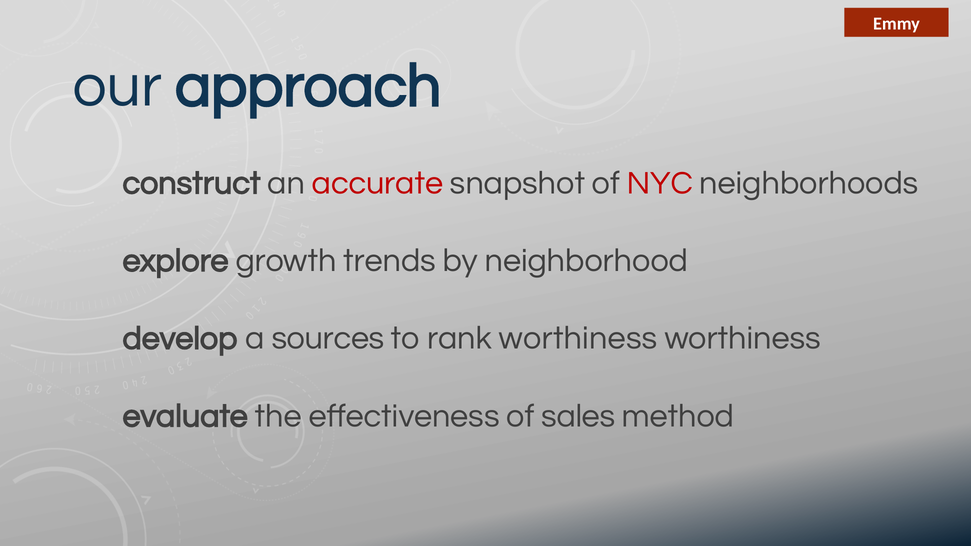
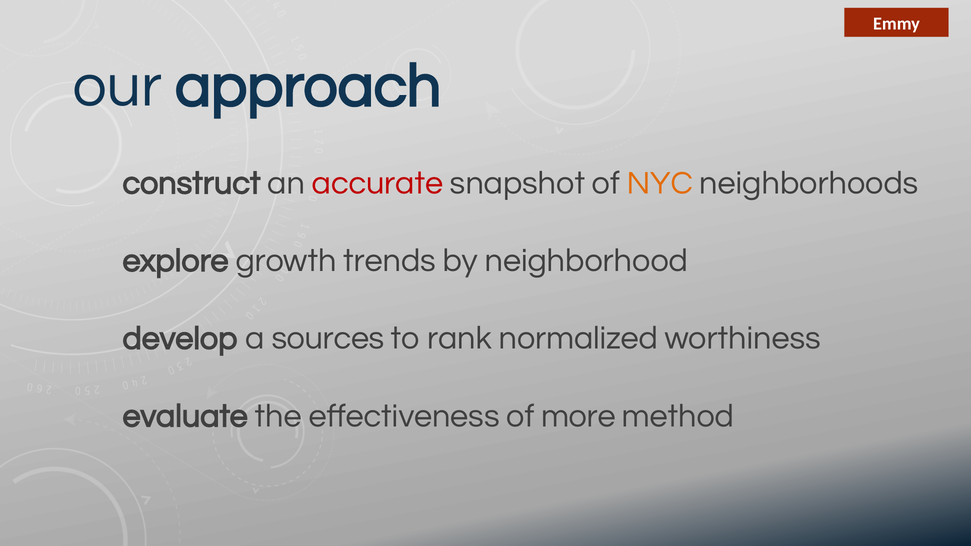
NYC colour: red -> orange (660, 183)
rank worthiness: worthiness -> normalized (578, 338)
sales: sales -> more (578, 416)
